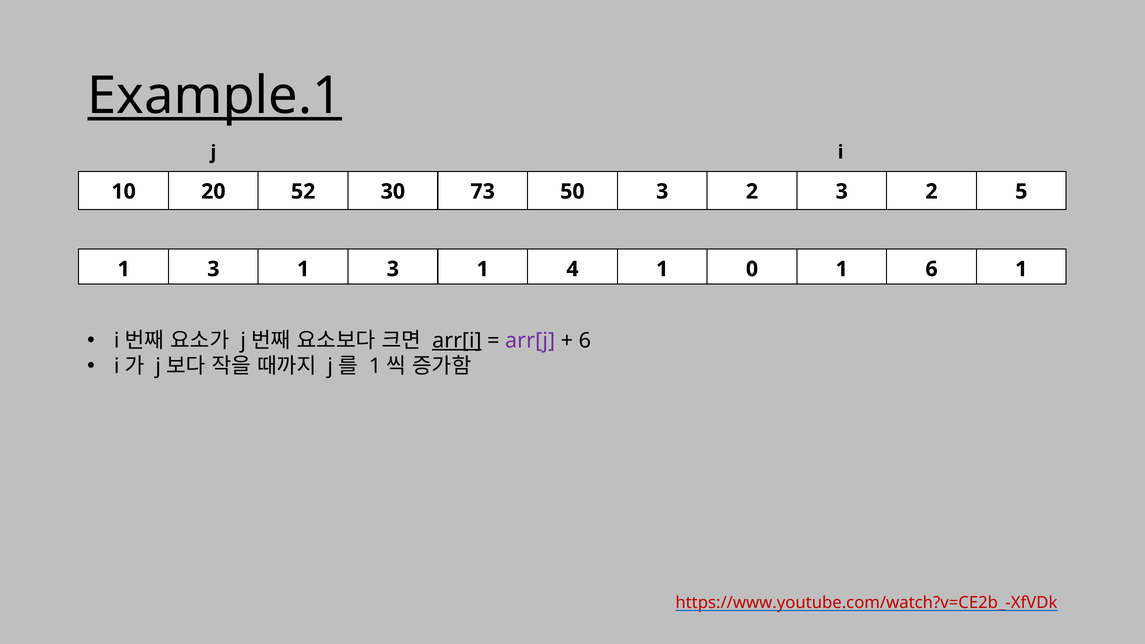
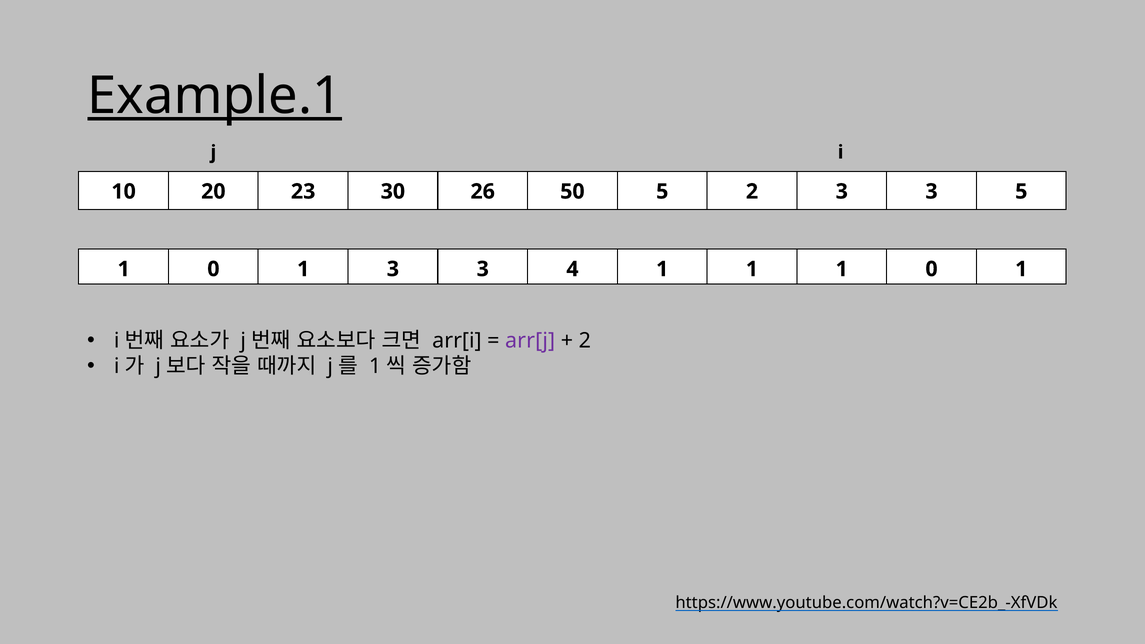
52: 52 -> 23 (303, 192)
73: 73 -> 26 (483, 192)
50 3: 3 -> 5 (662, 192)
2 3 2: 2 -> 3 (932, 192)
3: 3 -> 0 (213, 269)
1: 1 -> 3 (483, 269)
4 1 0: 0 -> 1 (752, 269)
6: 6 -> 0 (932, 269)
arr[i underline: present -> none (457, 341)
6: 6 -> 2 (585, 341)
https://www.youtube.com/watch?v=CE2b_-XfVDk colour: red -> black (866, 603)
